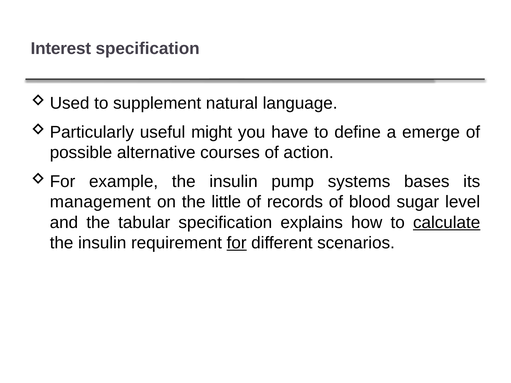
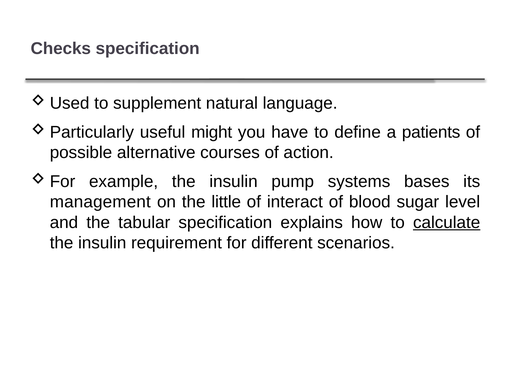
Interest: Interest -> Checks (61, 48)
emerge: emerge -> patients (431, 132)
records: records -> interact (295, 202)
for underline: present -> none (237, 243)
